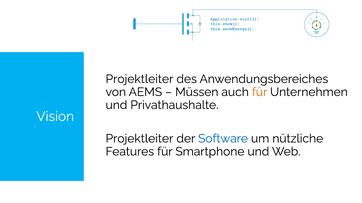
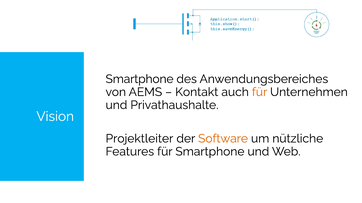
Projektleiter: Projektleiter -> Smartphone (140, 79)
Müssen: Müssen -> Kontakt (197, 92)
Software colour: blue -> orange (223, 139)
